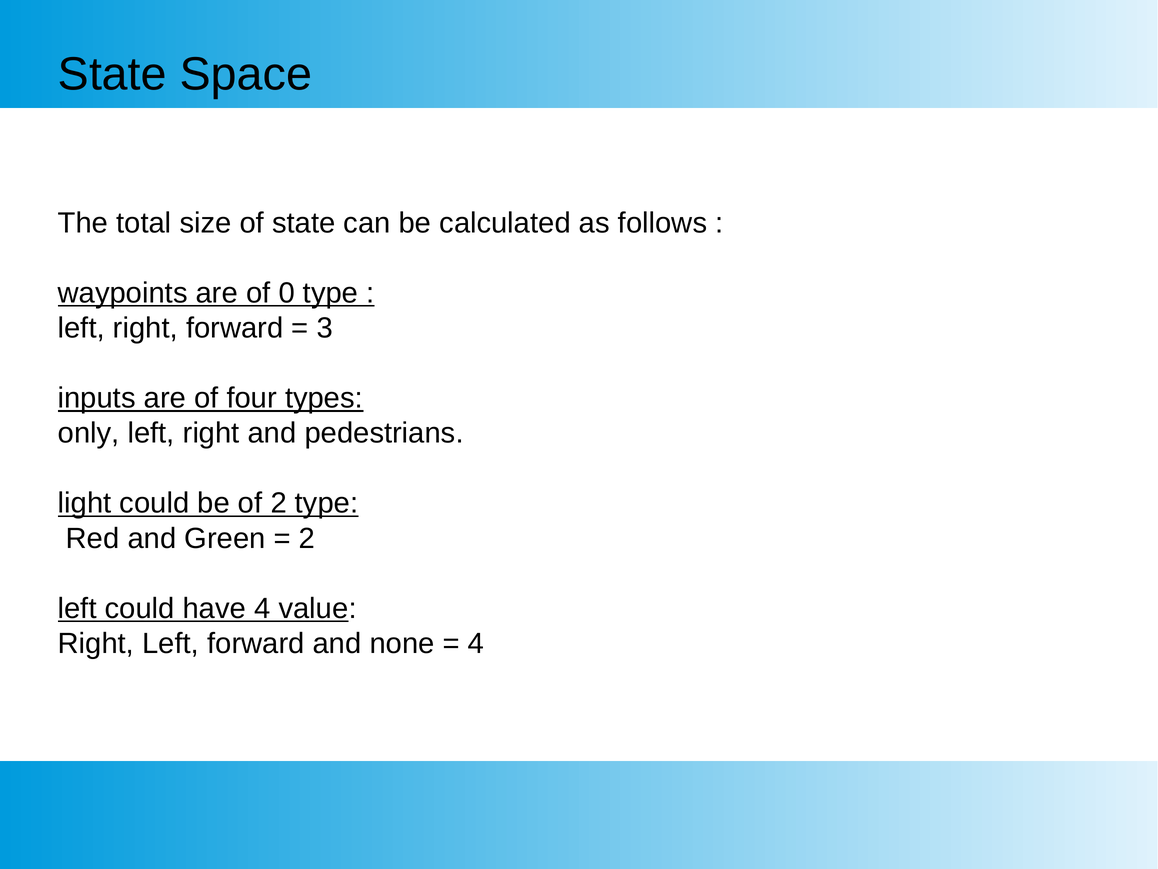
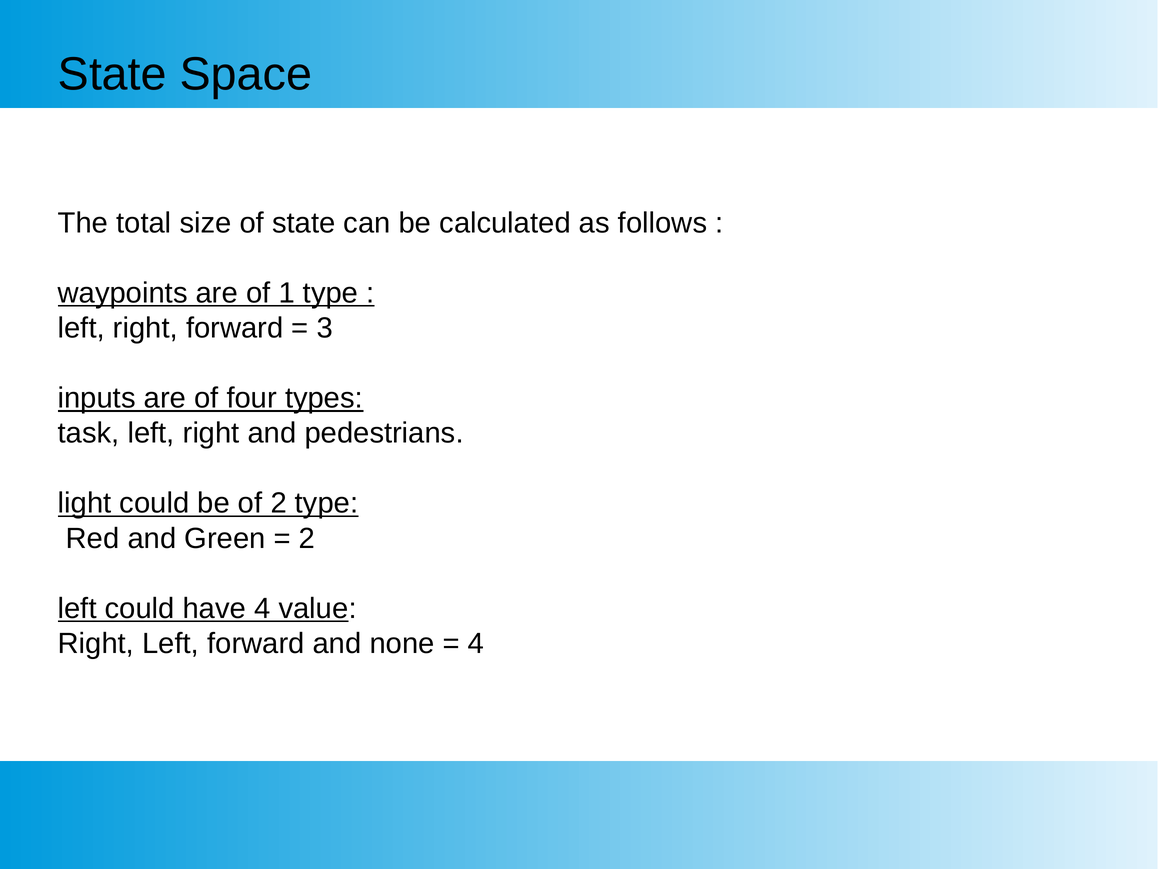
0: 0 -> 1 (287, 293)
only: only -> task (89, 433)
